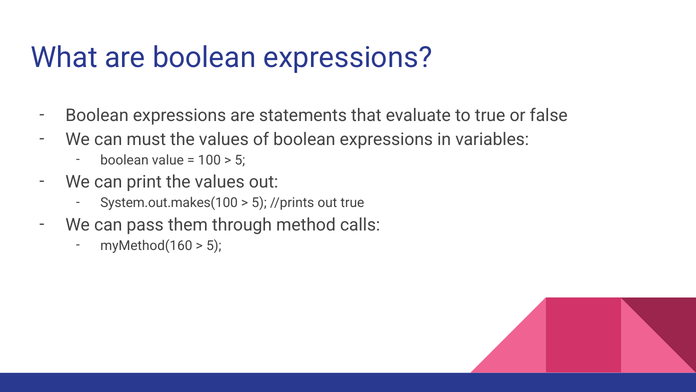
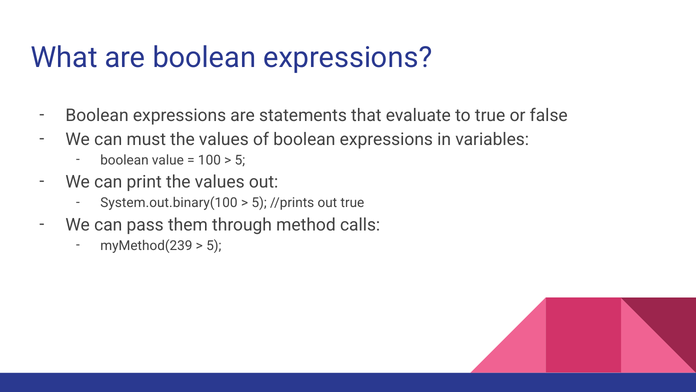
System.out.makes(100: System.out.makes(100 -> System.out.binary(100 (169, 203)
myMethod(160: myMethod(160 -> myMethod(239 (146, 245)
